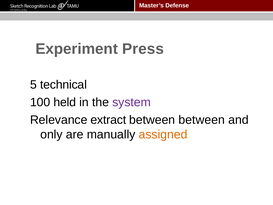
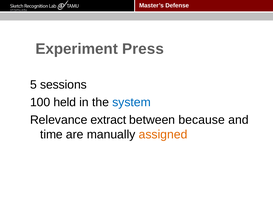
technical: technical -> sessions (63, 85)
system colour: purple -> blue (132, 102)
between between: between -> because (202, 120)
only: only -> time (51, 134)
